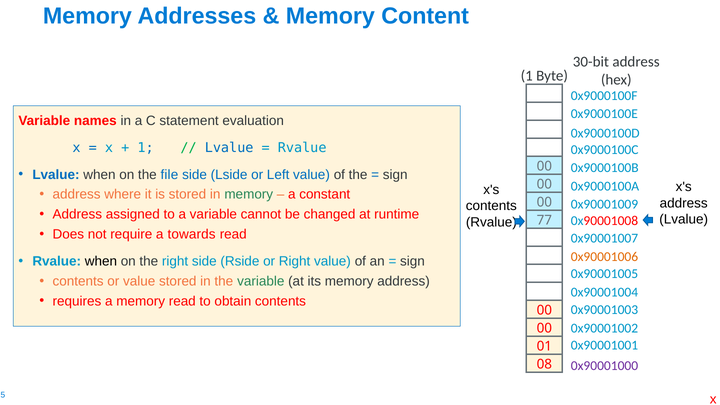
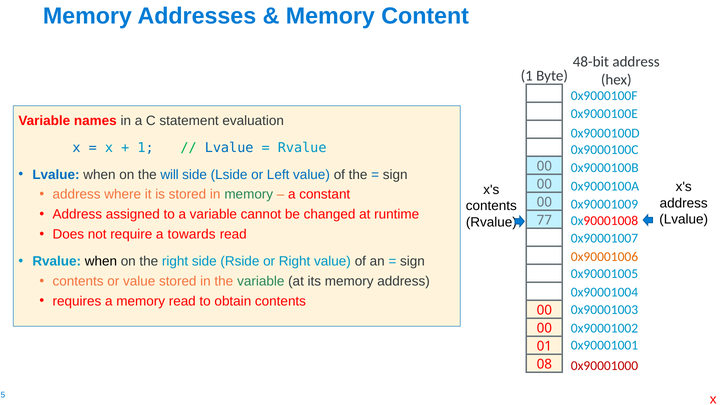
30-bit: 30-bit -> 48-bit (591, 62)
file: file -> will (170, 175)
0x90001000 colour: purple -> red (604, 366)
